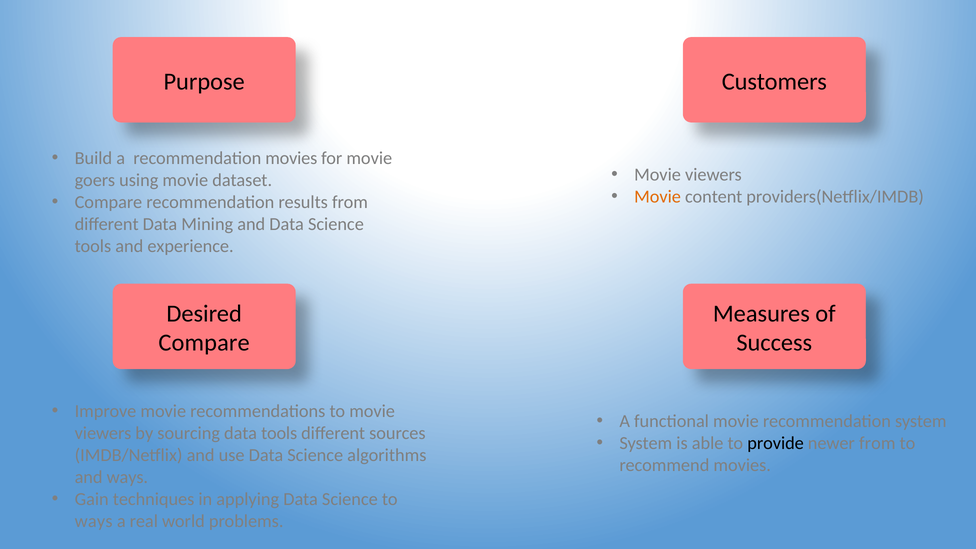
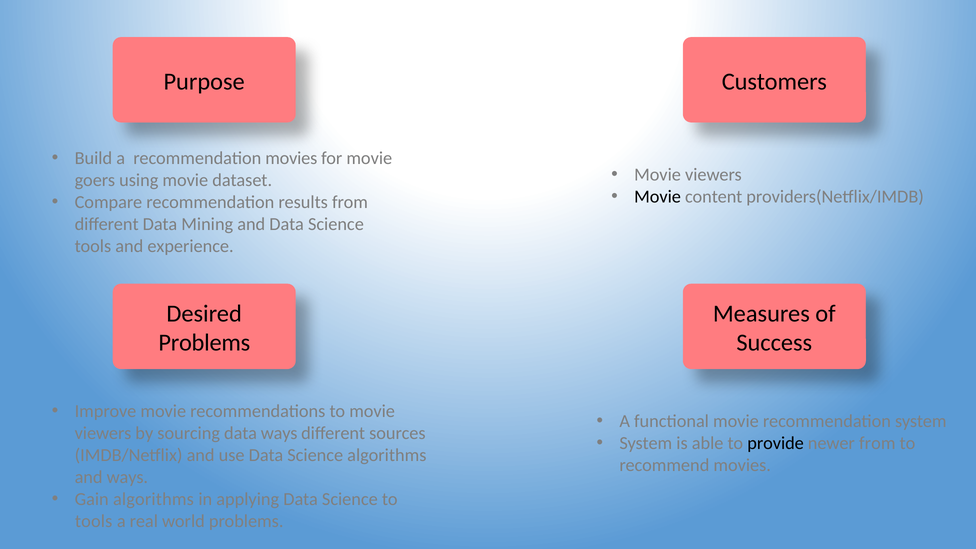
Movie colour: orange -> black (658, 197)
Compare: Compare -> Problems (204, 343)
data tools: tools -> ways (279, 433)
Gain techniques: techniques -> algorithms (153, 499)
ways: ways -> tools (94, 521)
